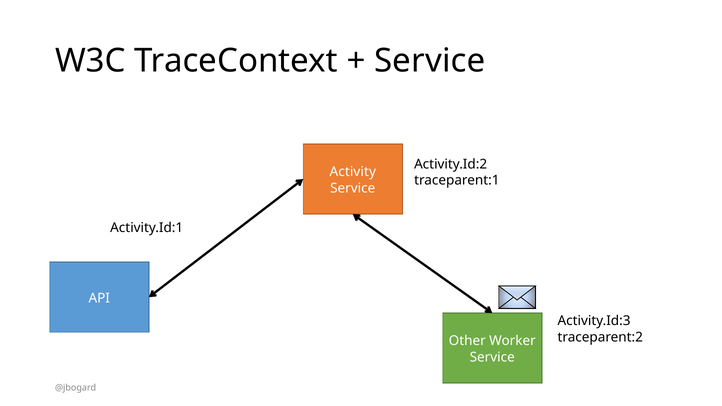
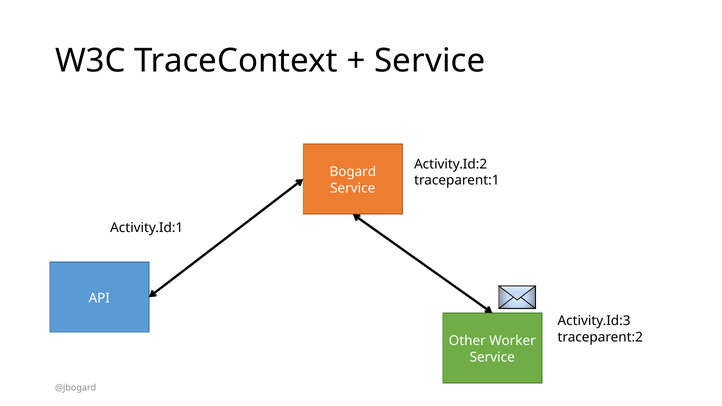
Activity: Activity -> Bogard (353, 172)
